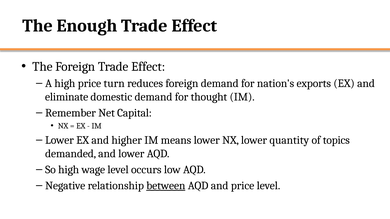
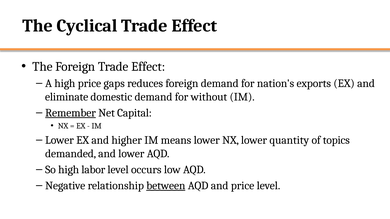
Enough: Enough -> Cyclical (87, 26)
turn: turn -> gaps (114, 83)
thought: thought -> without (209, 97)
Remember underline: none -> present (70, 113)
wage: wage -> labor (93, 170)
